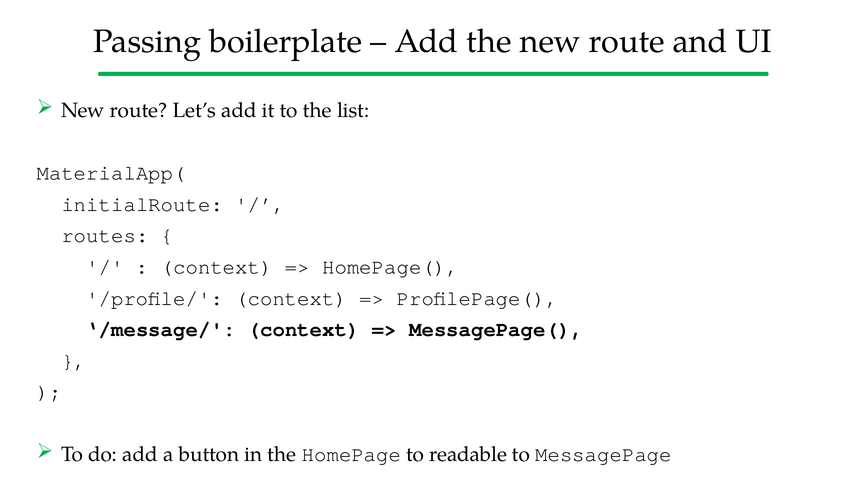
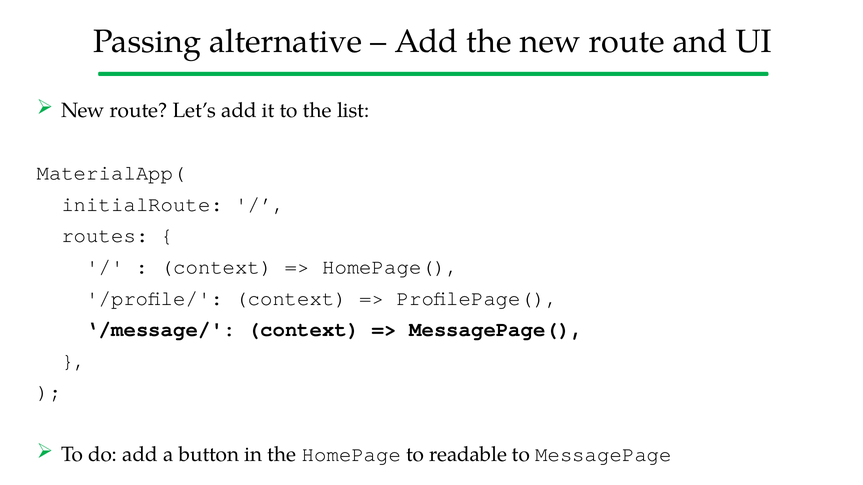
boilerplate: boilerplate -> alternative (286, 42)
